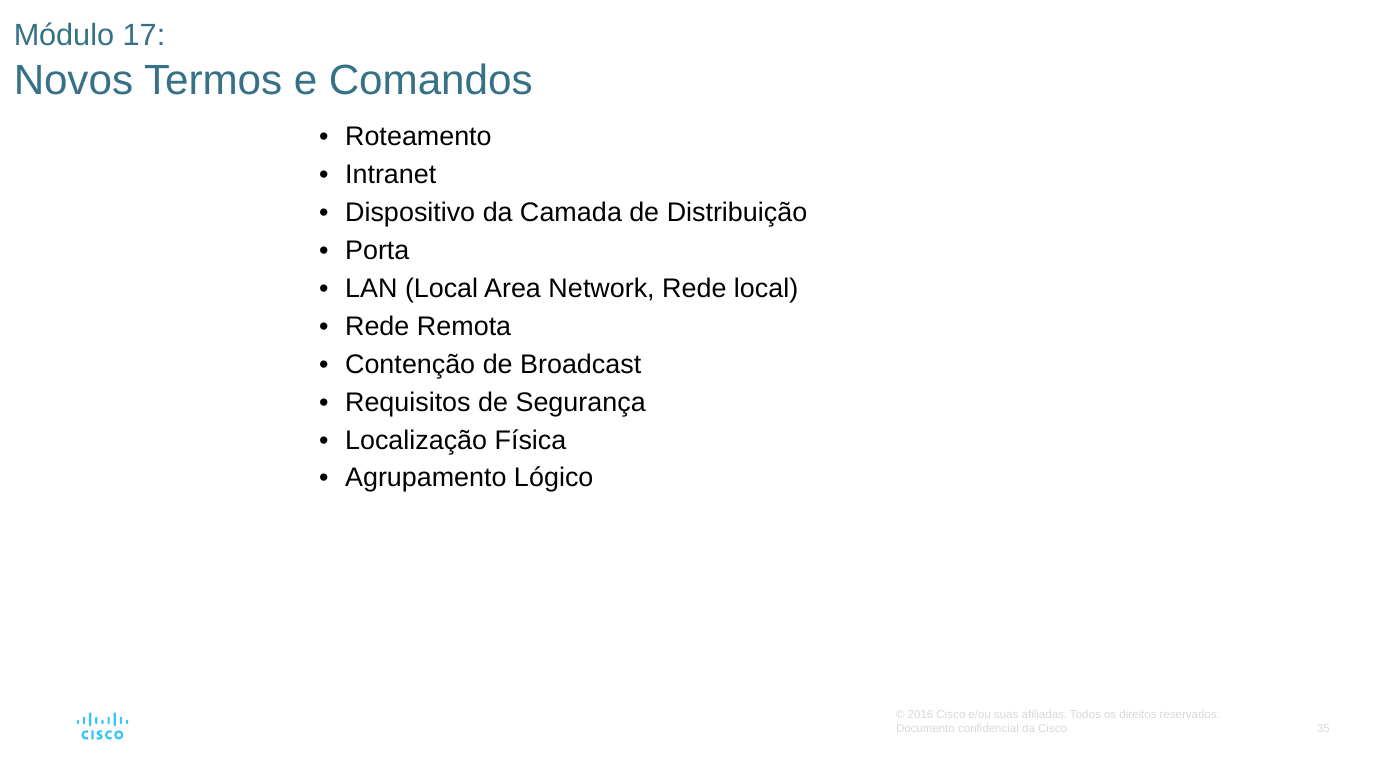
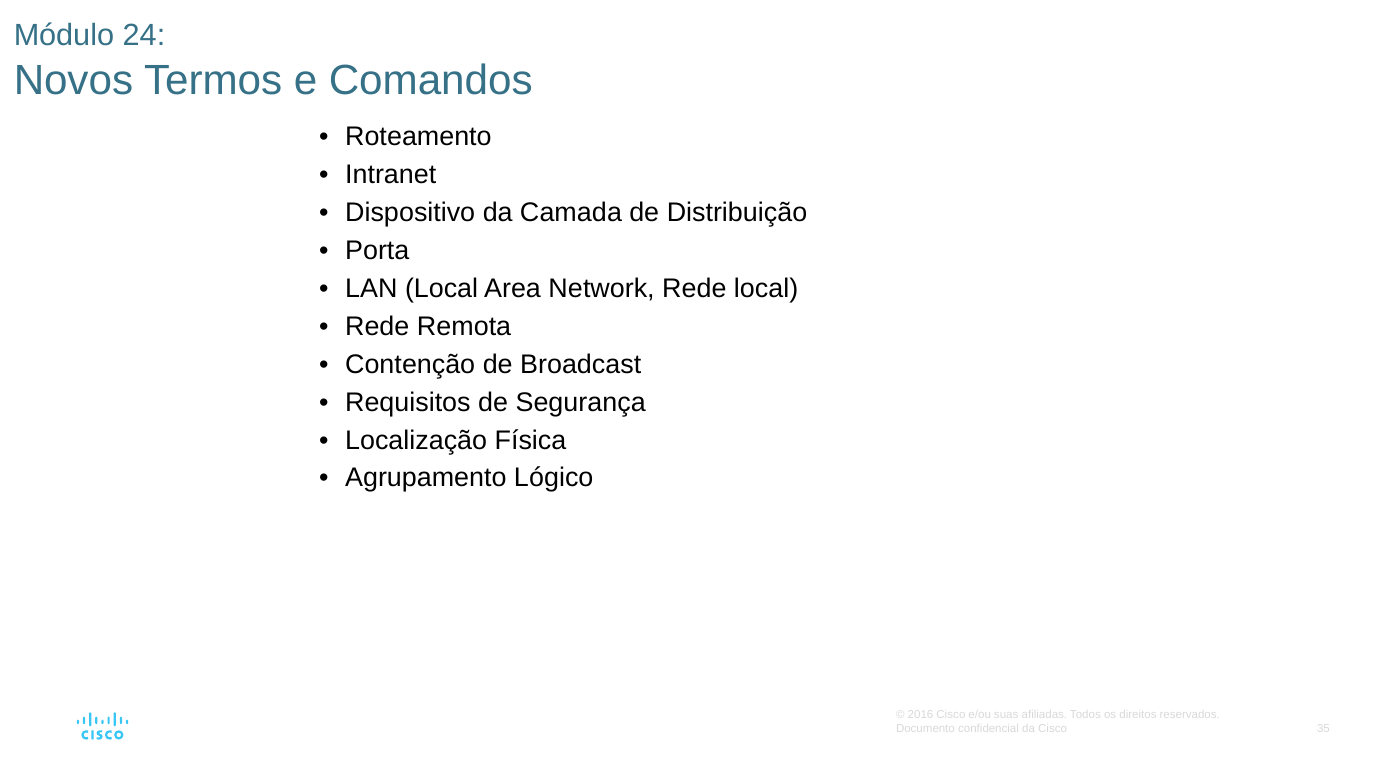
17: 17 -> 24 (144, 36)
